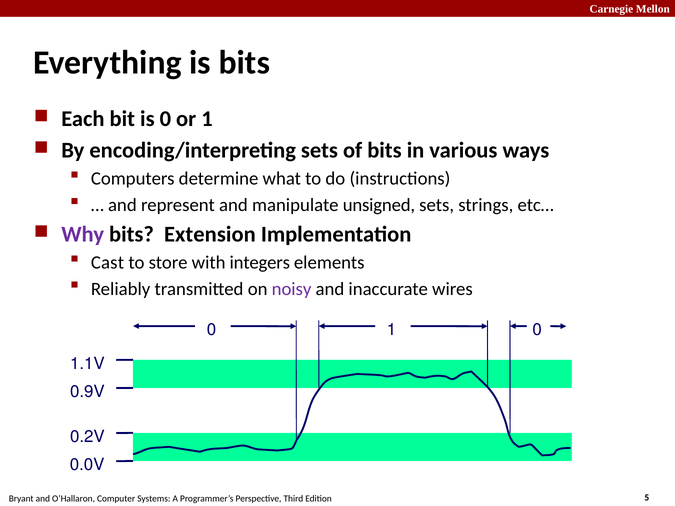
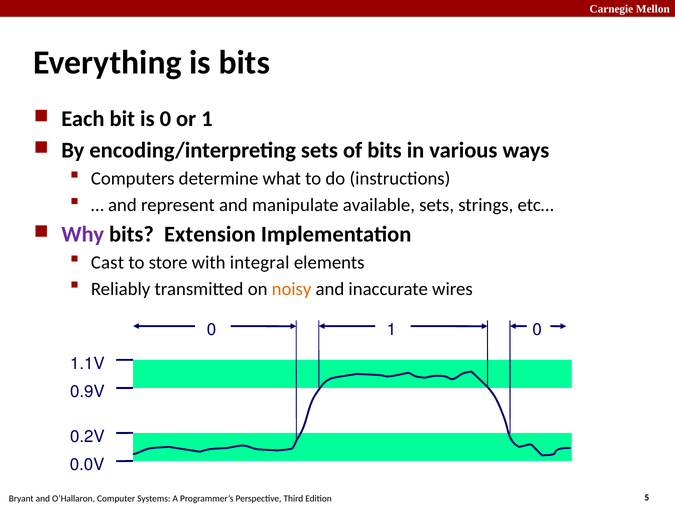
unsigned: unsigned -> available (379, 205)
integers: integers -> integral (260, 263)
noisy colour: purple -> orange (292, 289)
